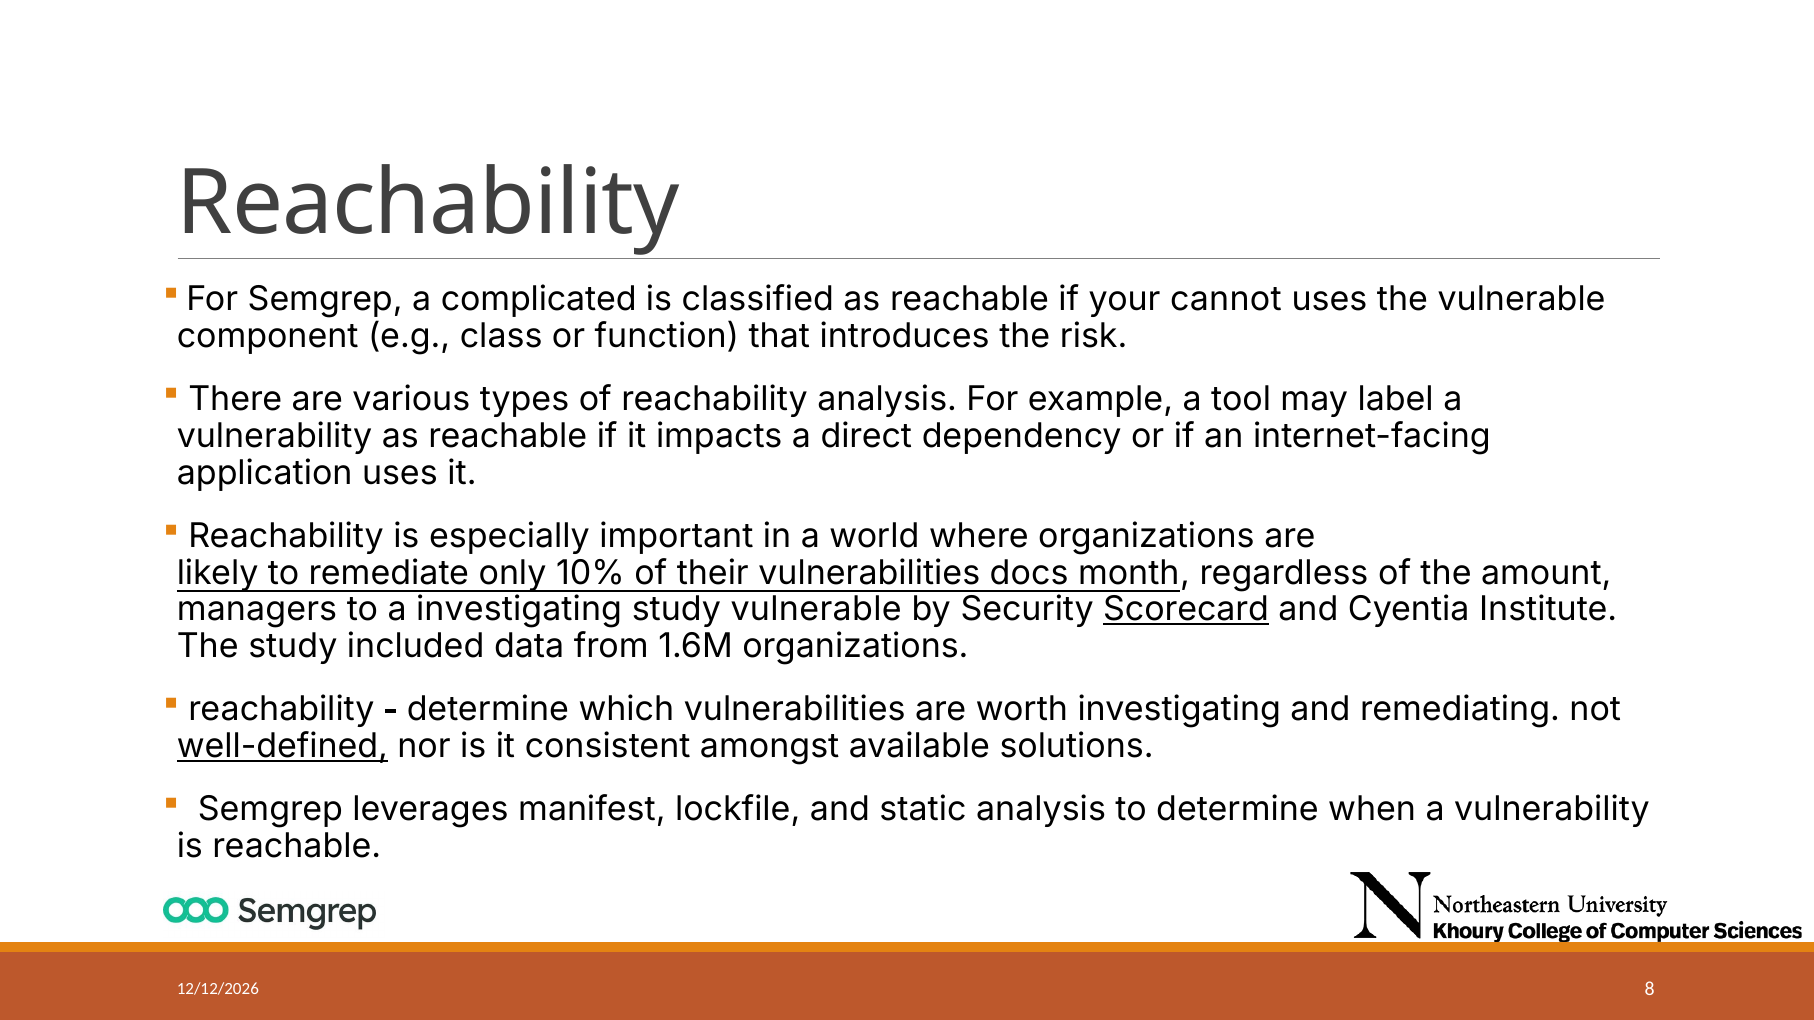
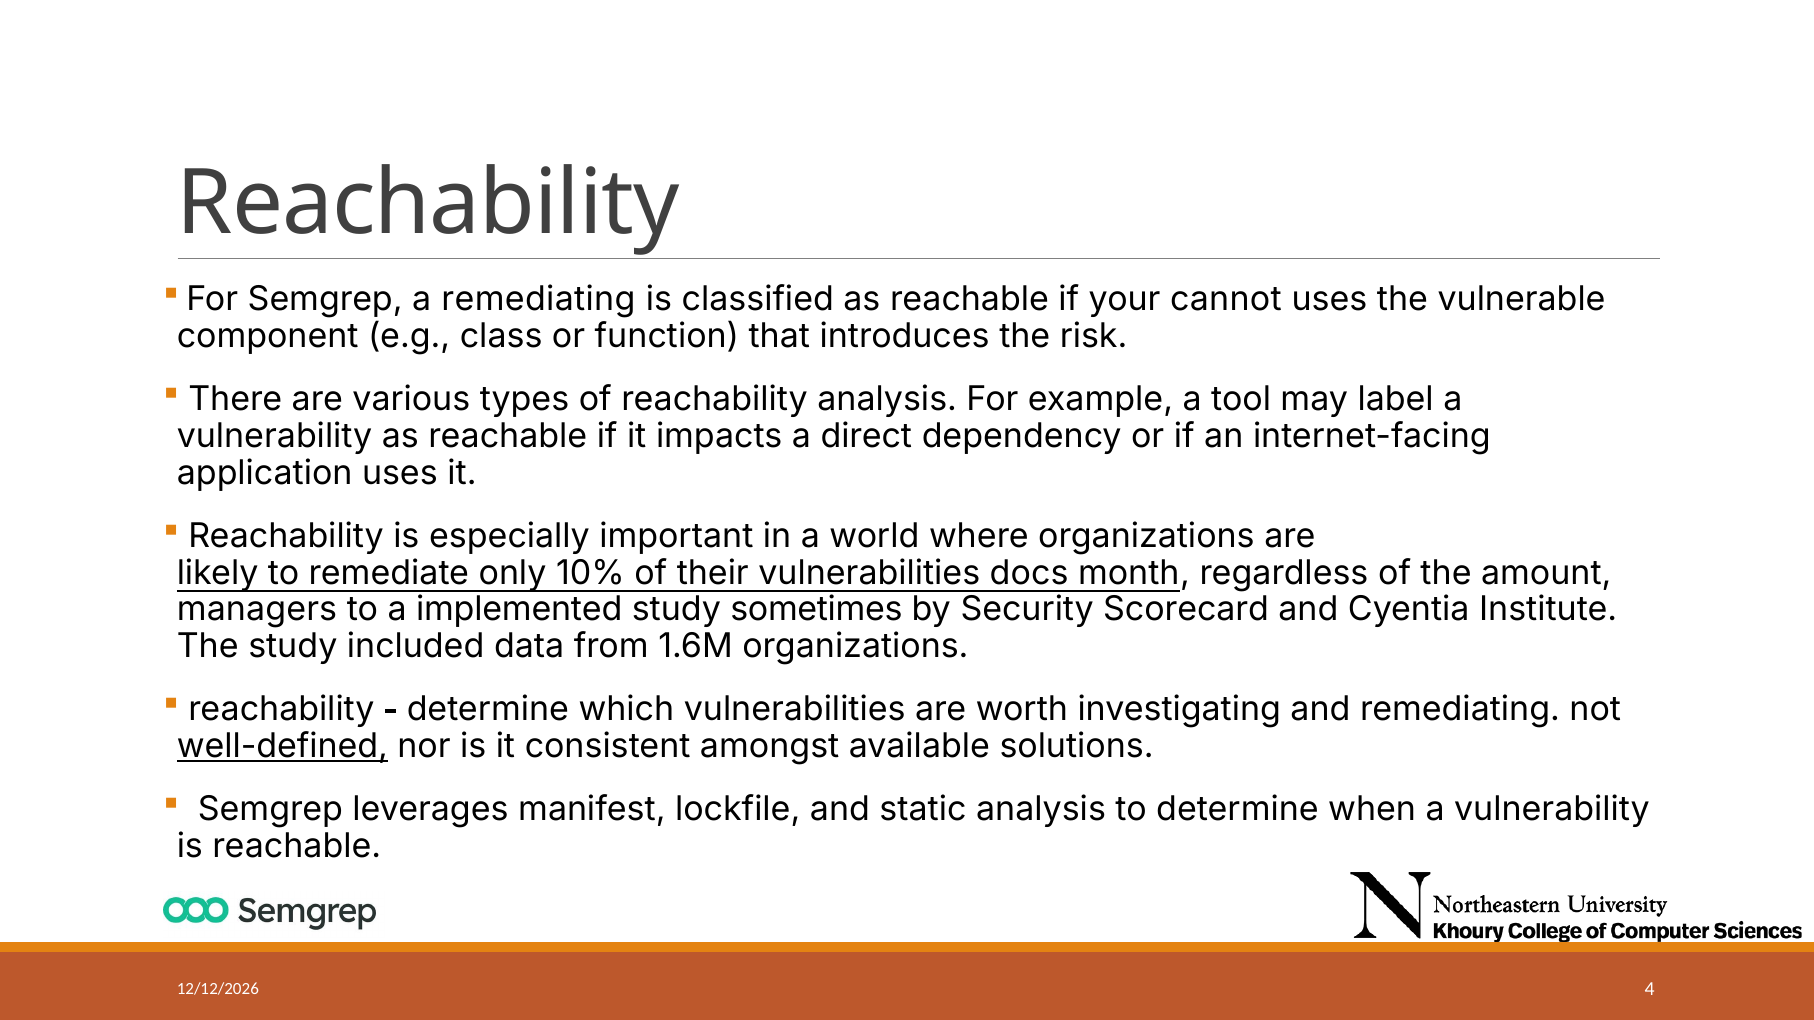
a complicated: complicated -> remediating (538, 300)
a investigating: investigating -> implemented (519, 610)
study vulnerable: vulnerable -> sometimes (816, 610)
Scorecard underline: present -> none (1186, 610)
8: 8 -> 4 (1650, 990)
